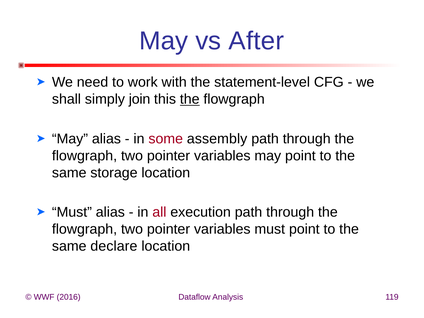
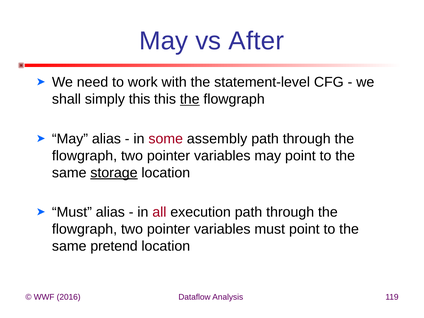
simply join: join -> this (140, 99)
storage underline: none -> present (114, 173)
declare: declare -> pretend (114, 246)
